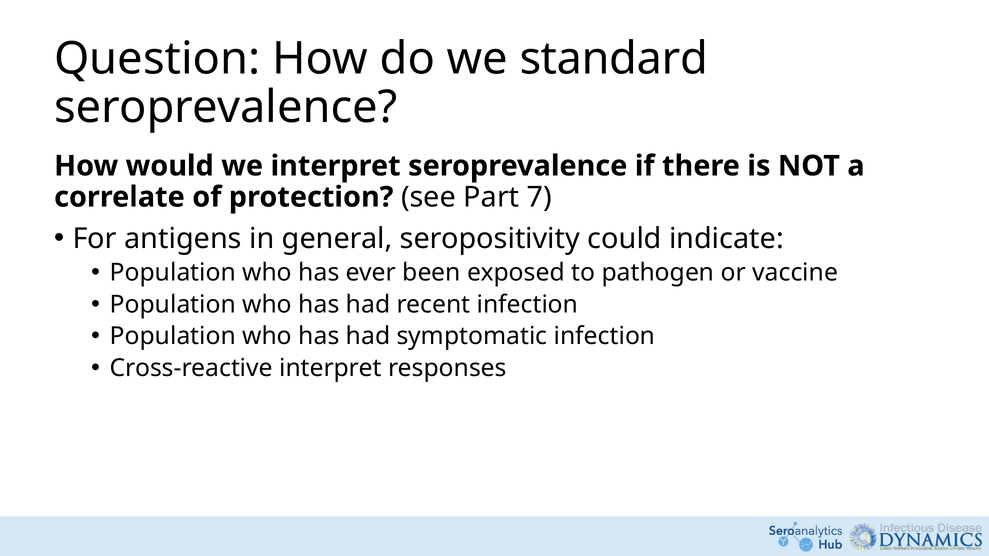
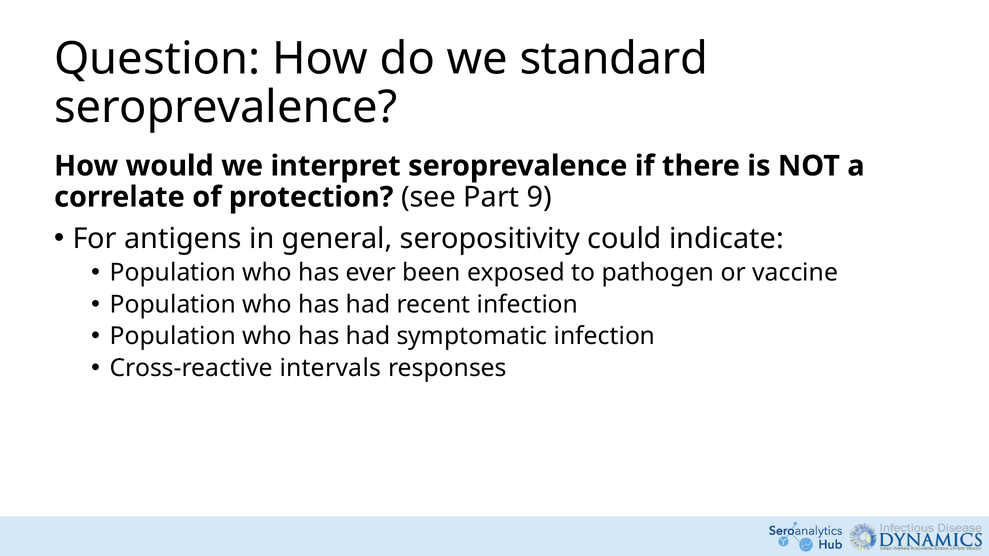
7: 7 -> 9 (539, 197)
Cross-reactive interpret: interpret -> intervals (330, 368)
